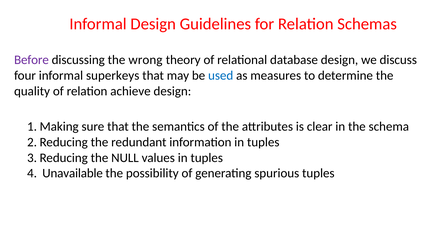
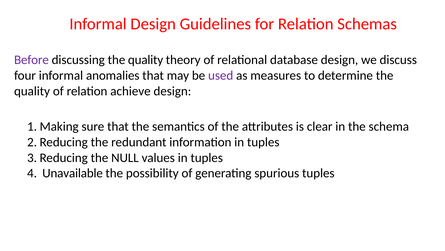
discussing the wrong: wrong -> quality (146, 60)
superkeys: superkeys -> anomalies (113, 75)
used colour: blue -> purple (221, 75)
